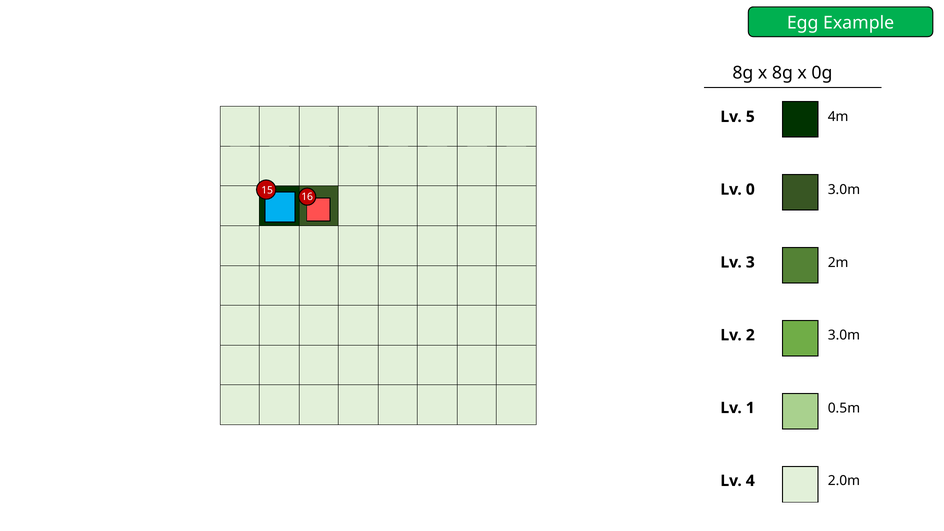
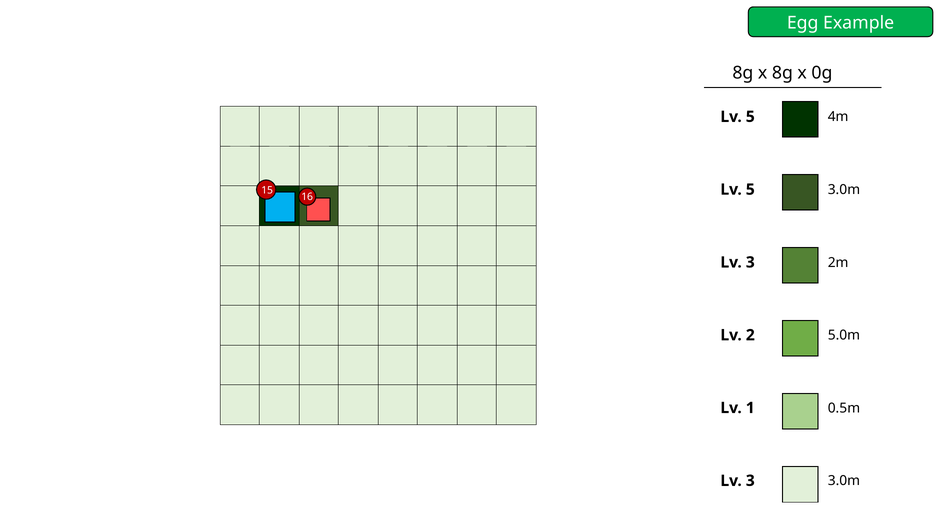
0: 0 -> 5 (750, 190)
3.0m: 3.0m -> 5.0m (844, 335)
2.0m: 2.0m -> 3.0m (844, 481)
4: 4 -> 3 (750, 481)
